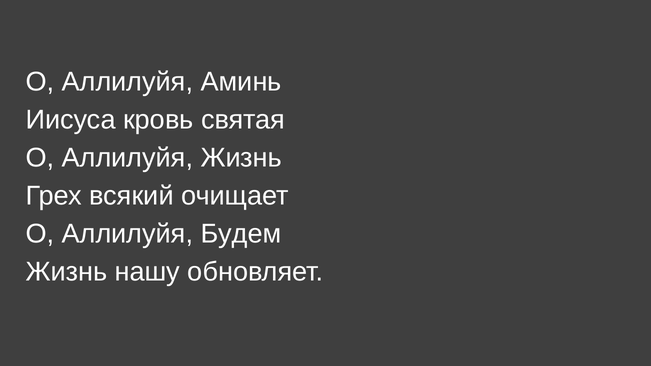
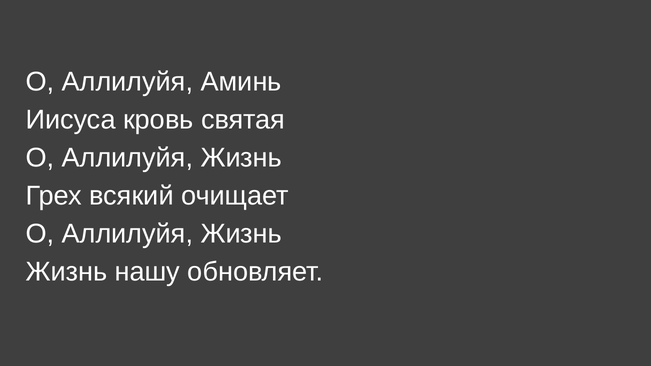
Будем: Будем -> Жизнь (241, 234)
